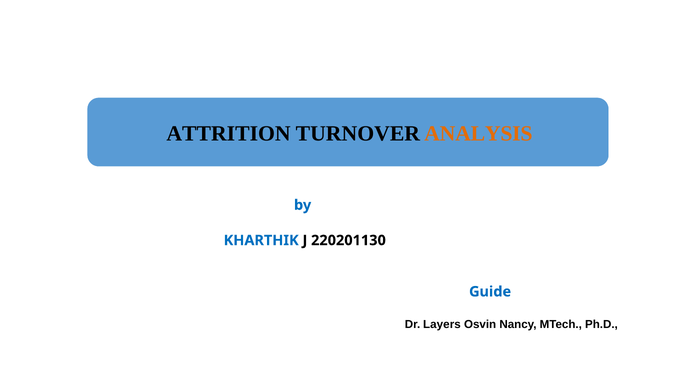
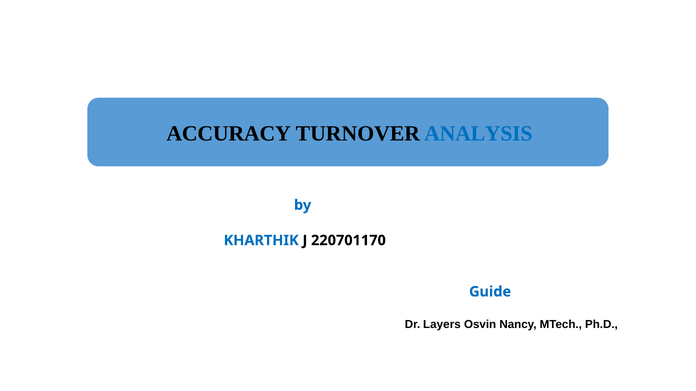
ATTRITION: ATTRITION -> ACCURACY (229, 134)
ANALYSIS colour: orange -> blue (478, 134)
220201130: 220201130 -> 220701170 (348, 241)
